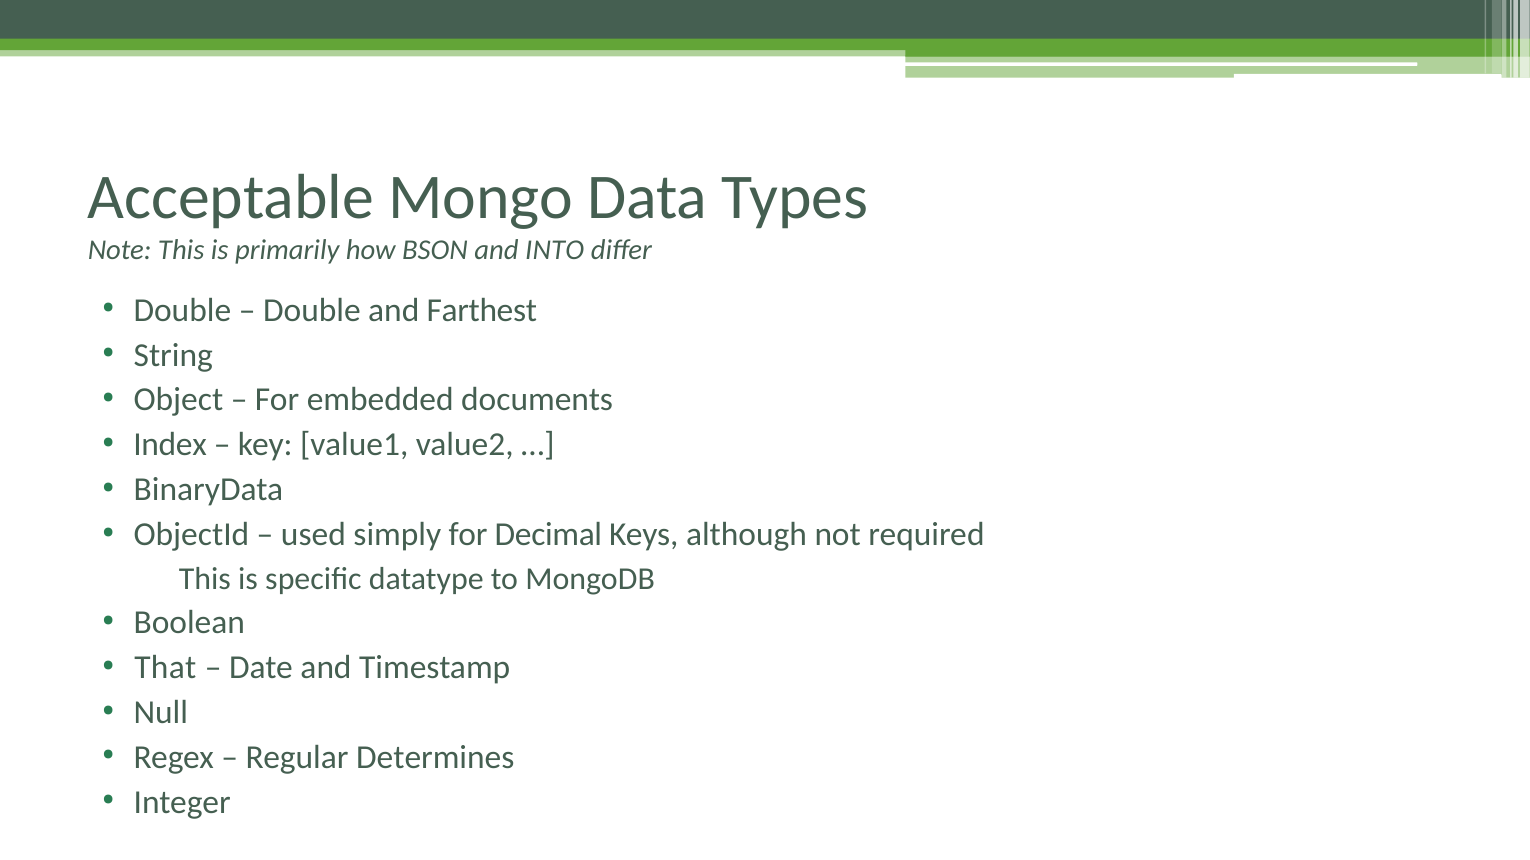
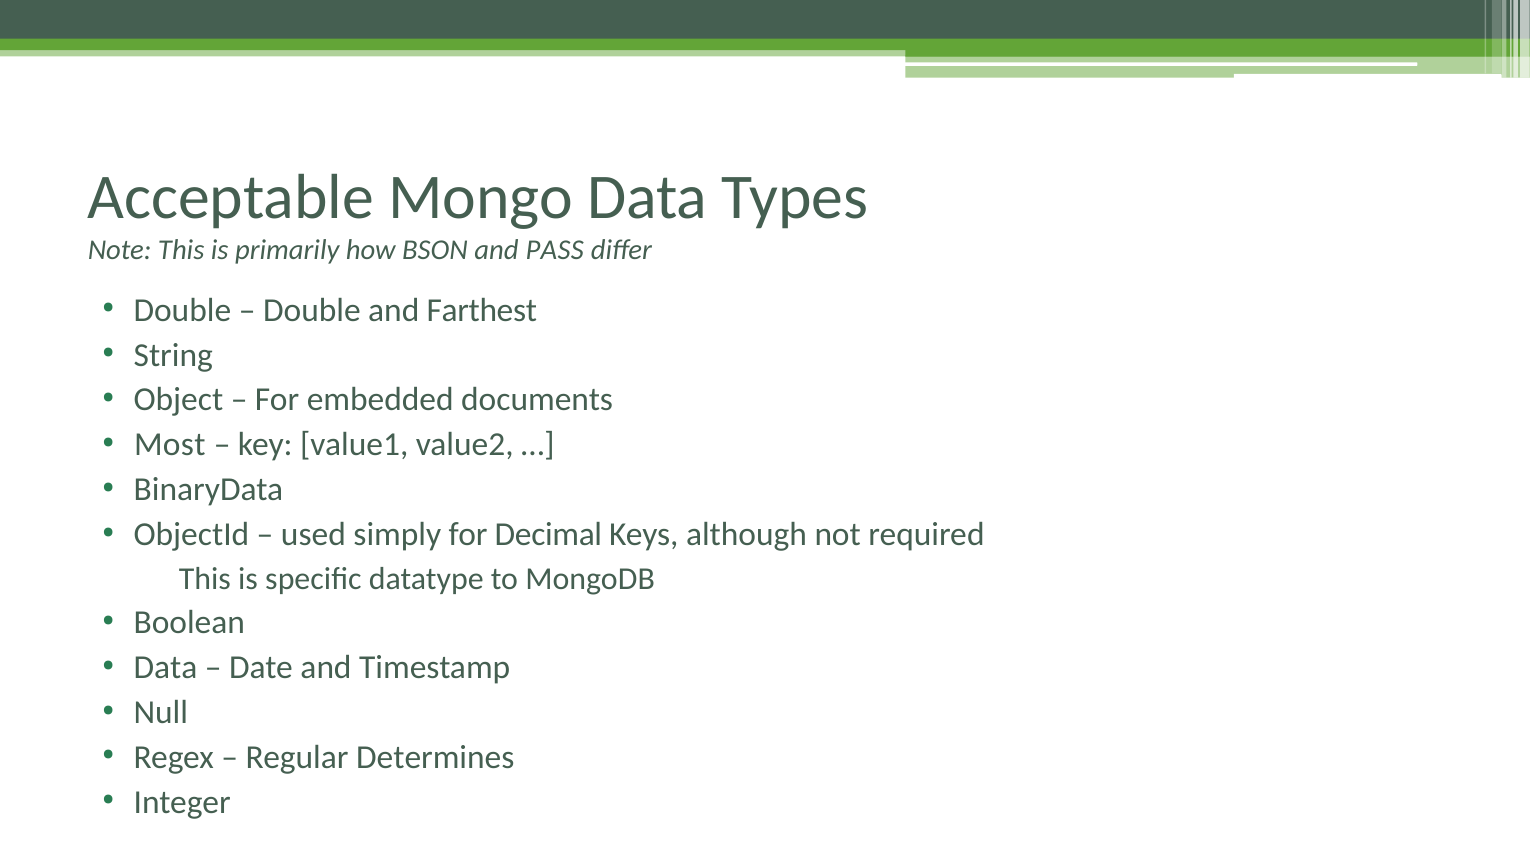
INTO: INTO -> PASS (555, 251)
Index: Index -> Most (170, 445)
That: That -> Data (166, 668)
